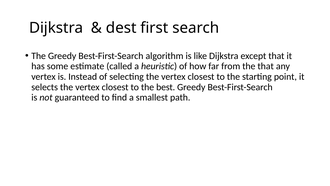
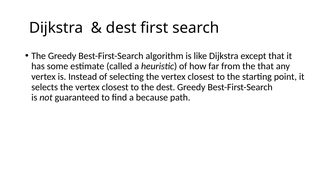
the best: best -> dest (166, 87)
smallest: smallest -> because (152, 97)
